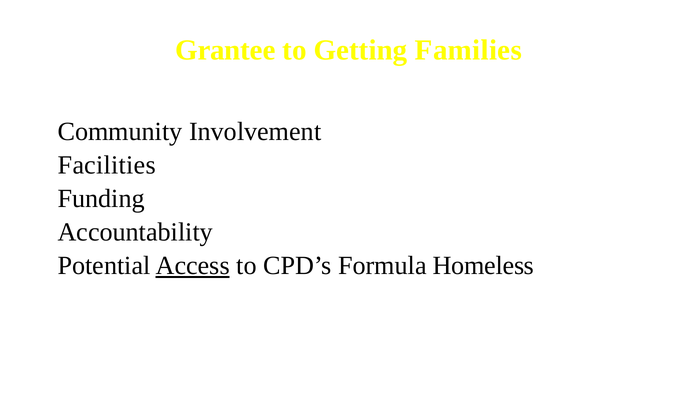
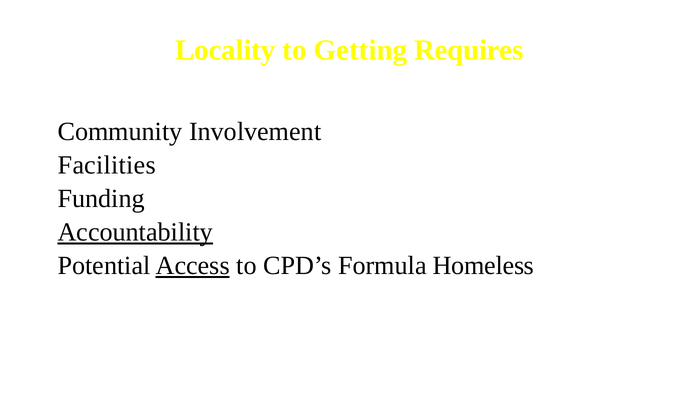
Grantee: Grantee -> Locality (225, 50)
Families: Families -> Requires (469, 50)
Accountability underline: none -> present (135, 232)
